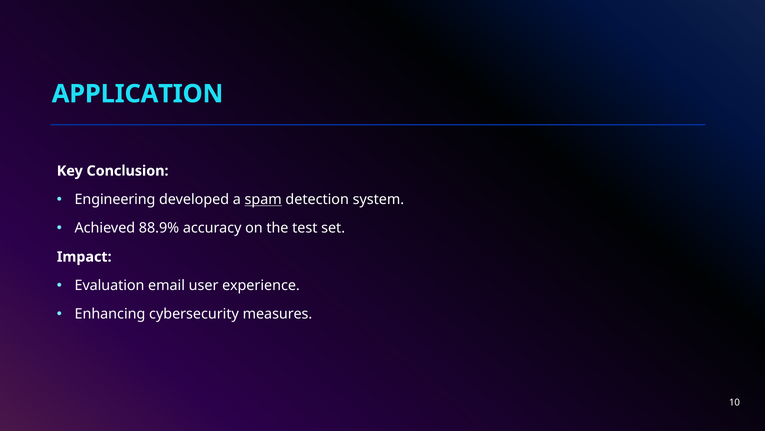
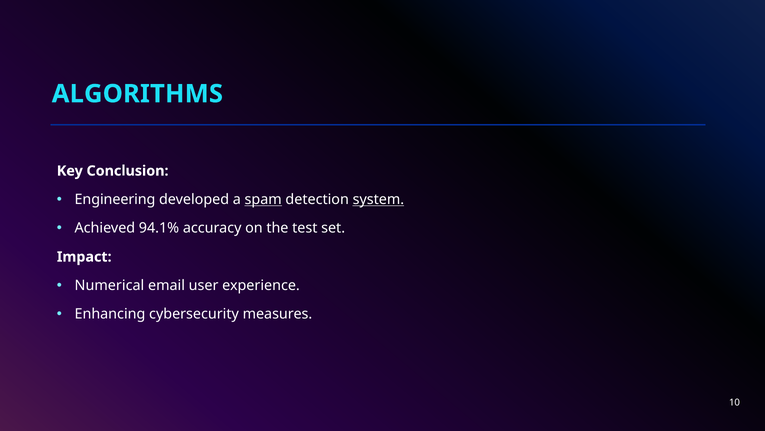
APPLICATION: APPLICATION -> ALGORITHMS (137, 94)
system underline: none -> present (378, 199)
88.9%: 88.9% -> 94.1% (159, 228)
Evaluation: Evaluation -> Numerical (109, 285)
